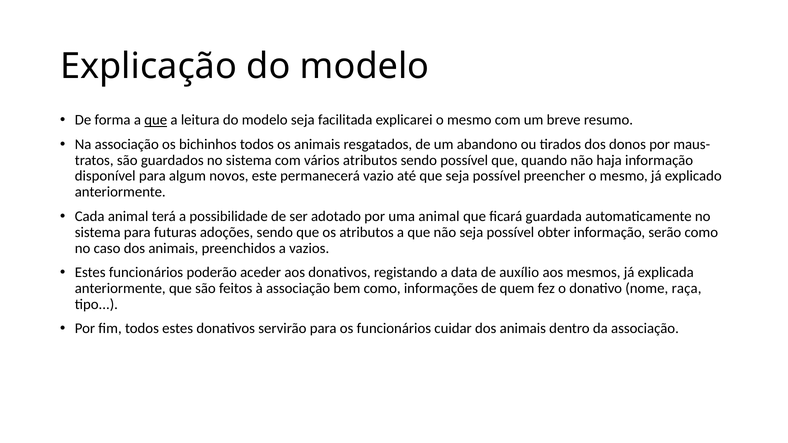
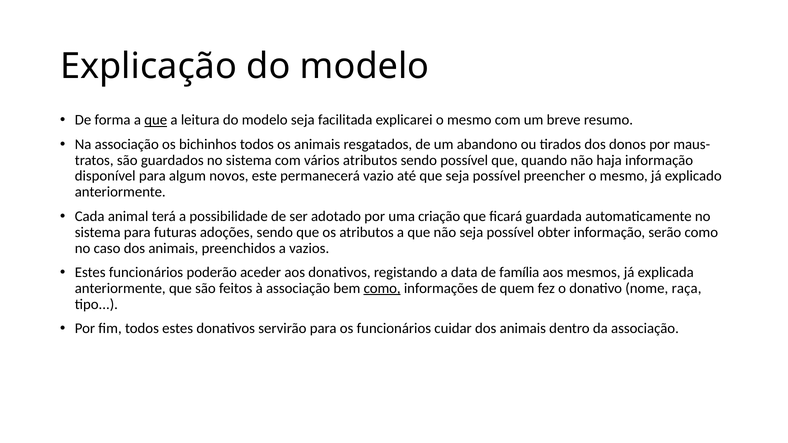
uma animal: animal -> criação (439, 216)
auxílio: auxílio -> família (519, 272)
como underline: none -> present (382, 288)
